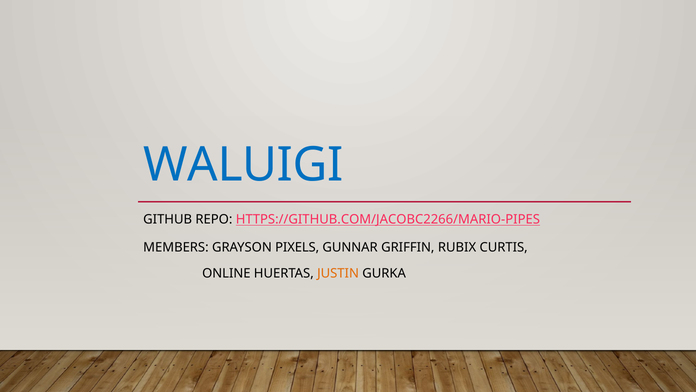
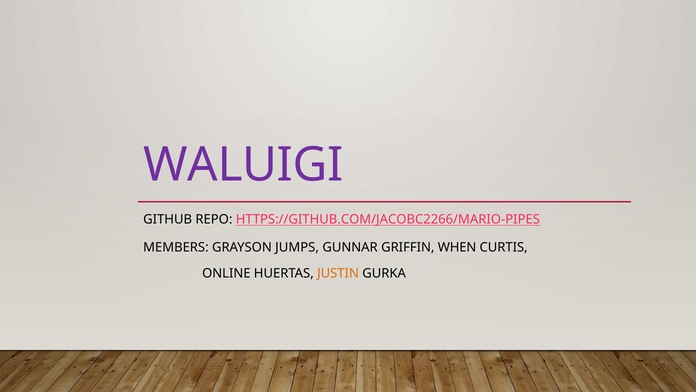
WALUIGI colour: blue -> purple (243, 165)
PIXELS: PIXELS -> JUMPS (297, 247)
RUBIX: RUBIX -> WHEN (457, 247)
